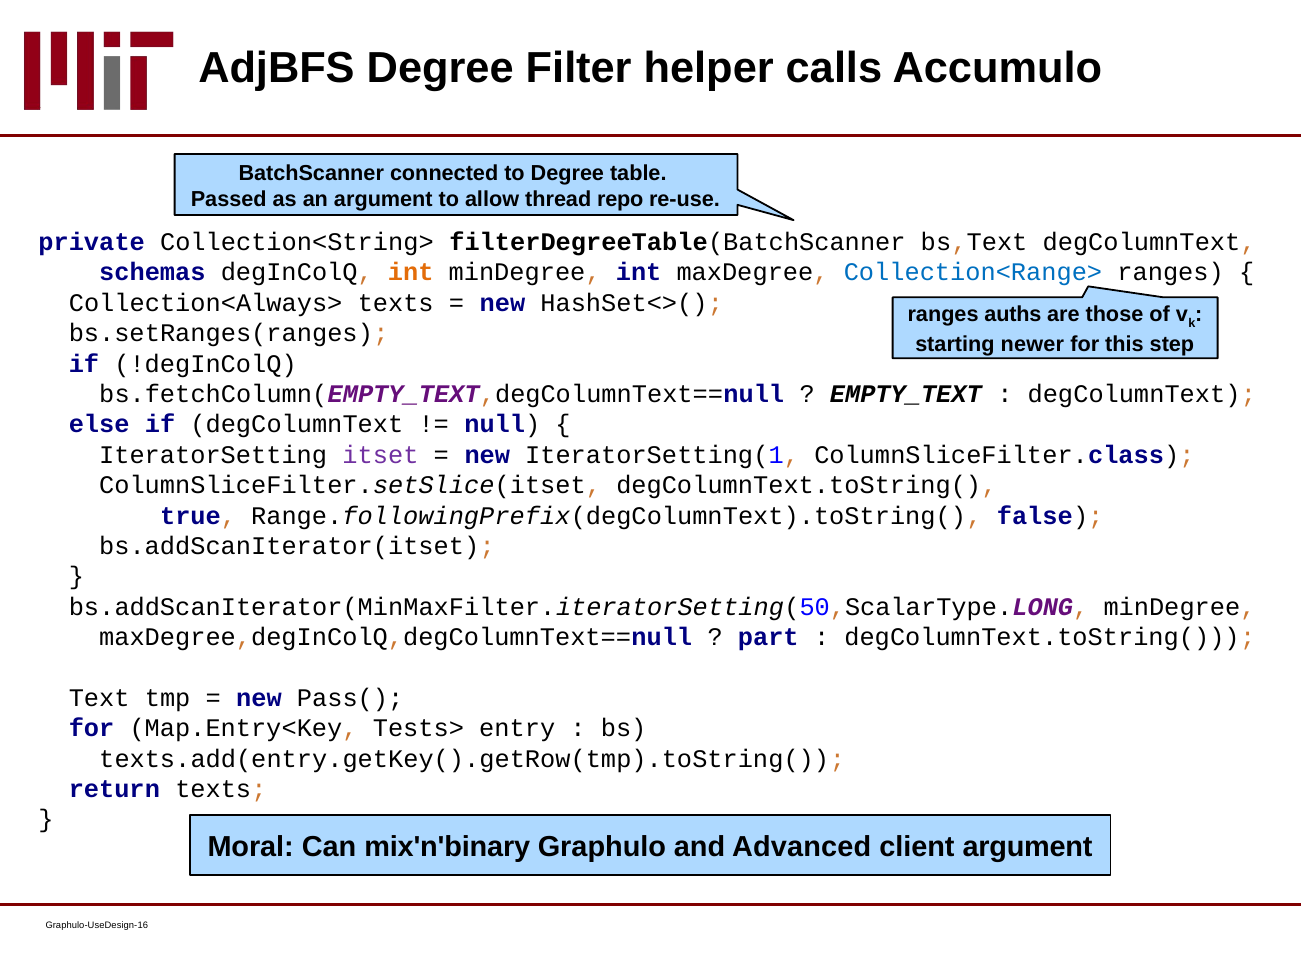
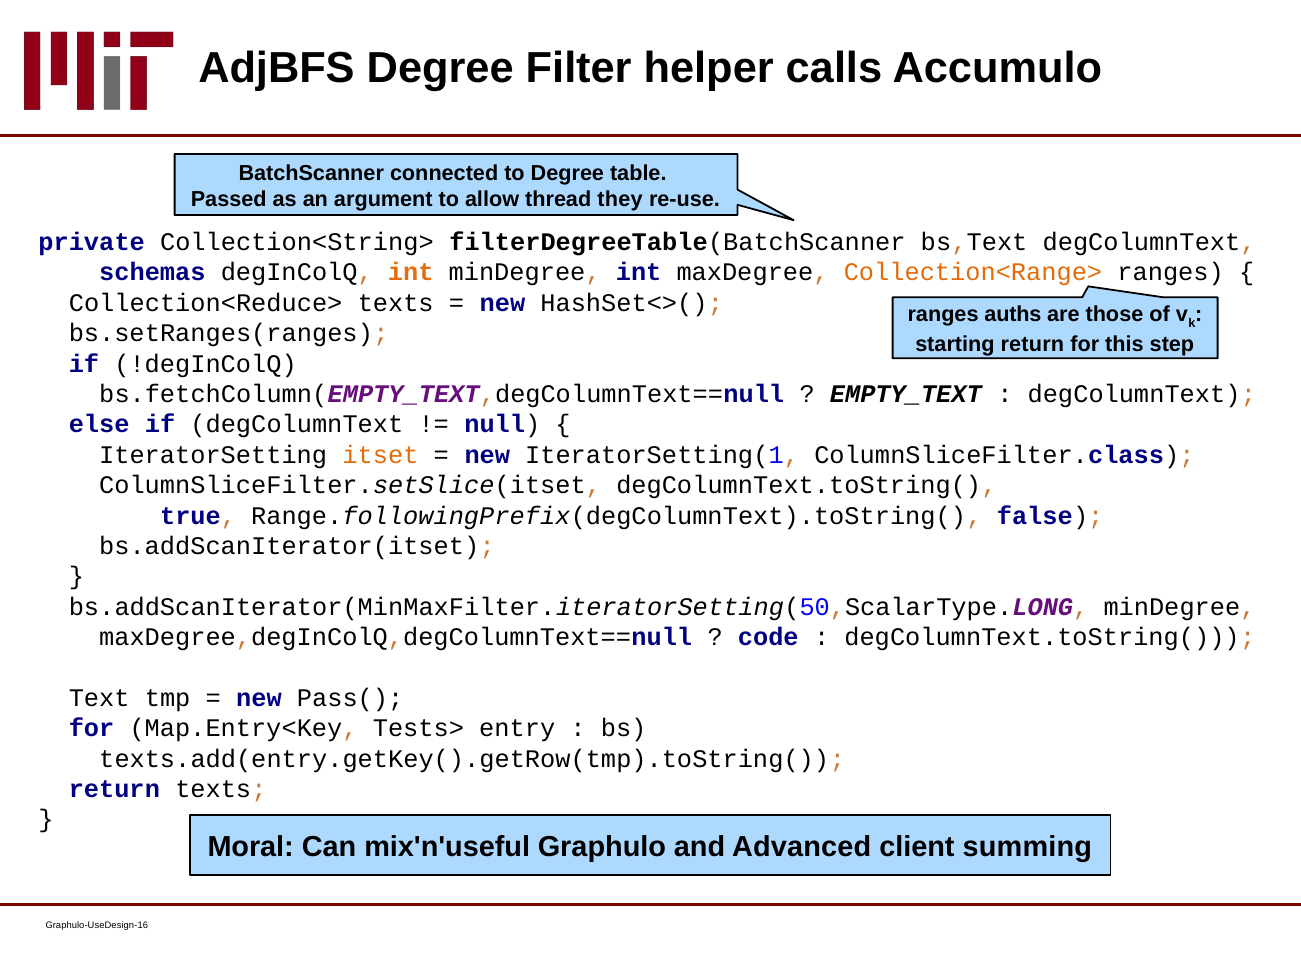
repo: repo -> they (620, 199)
Collection<Range> colour: blue -> orange (973, 273)
Collection<Always>: Collection<Always> -> Collection<Reduce> (206, 303)
starting newer: newer -> return (1032, 344)
itset colour: purple -> orange (380, 455)
part: part -> code (768, 637)
mix'n'binary: mix'n'binary -> mix'n'useful (447, 846)
client argument: argument -> summing (1027, 846)
